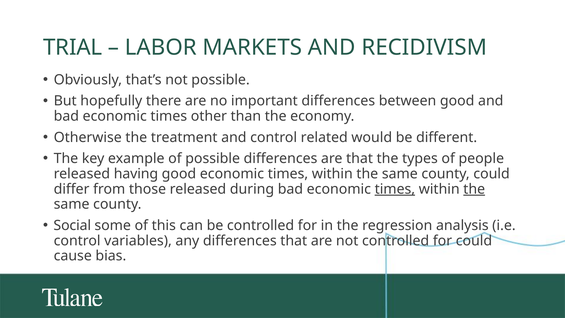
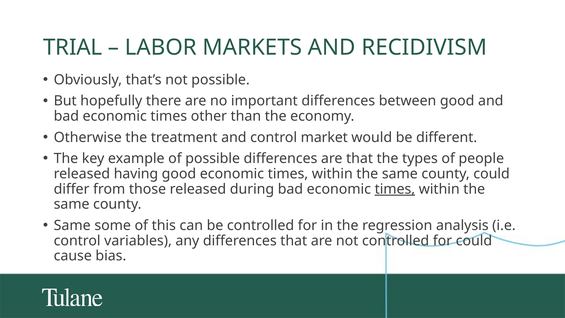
related: related -> market (324, 137)
the underline: present -> none (474, 189)
Social: Social -> Same (72, 225)
